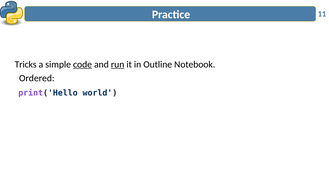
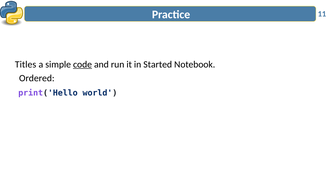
Tricks: Tricks -> Titles (26, 64)
run underline: present -> none (118, 64)
Outline: Outline -> Started (158, 64)
